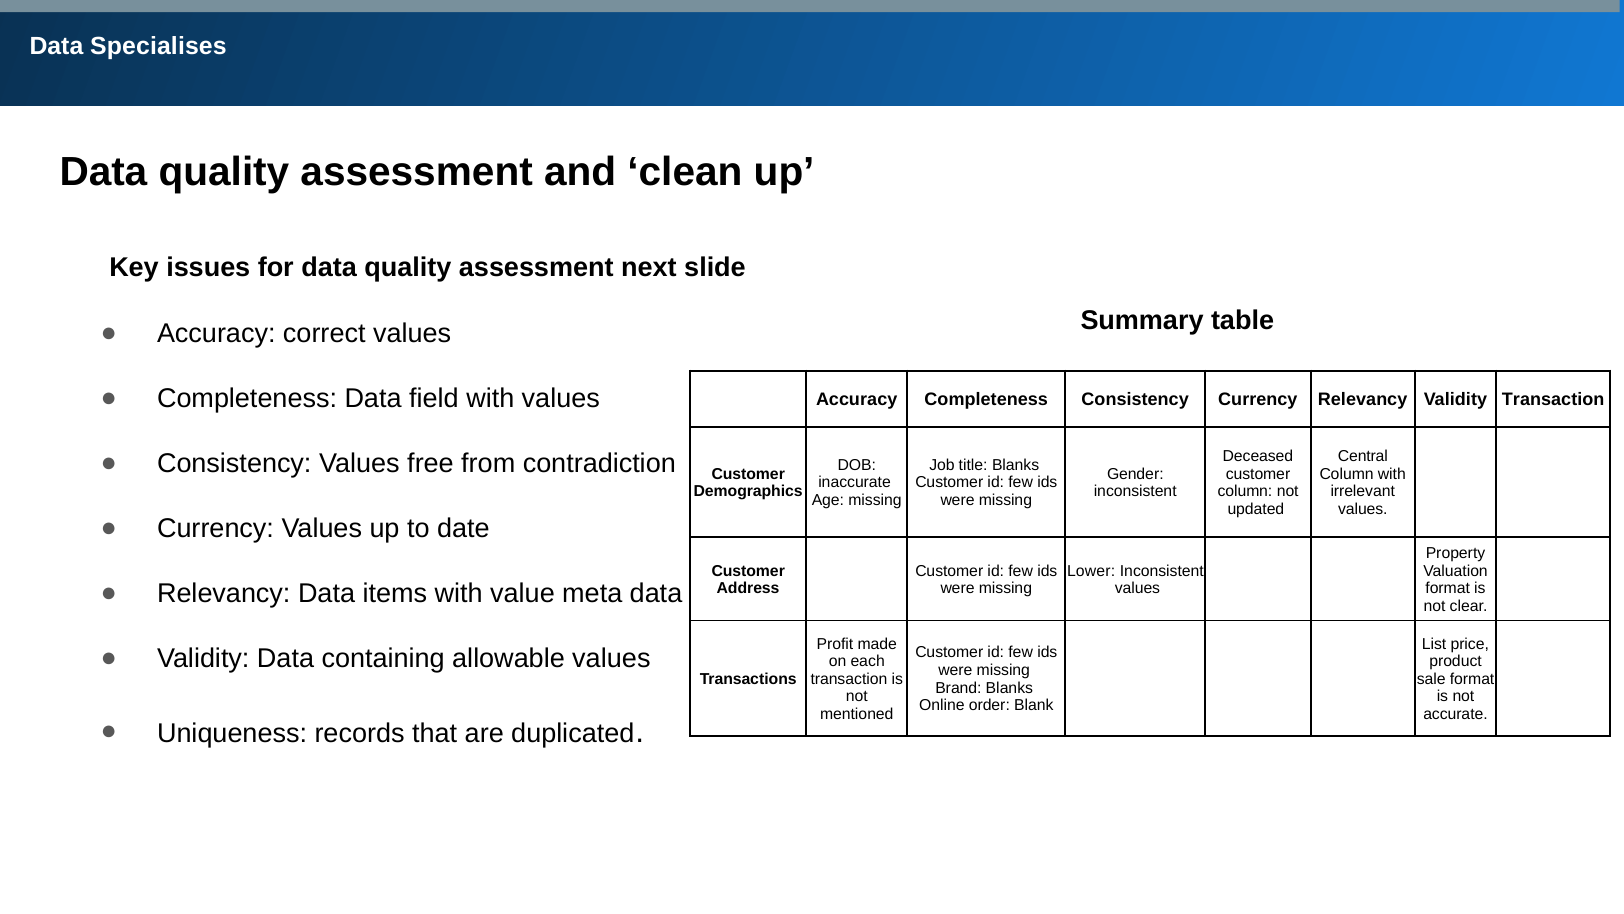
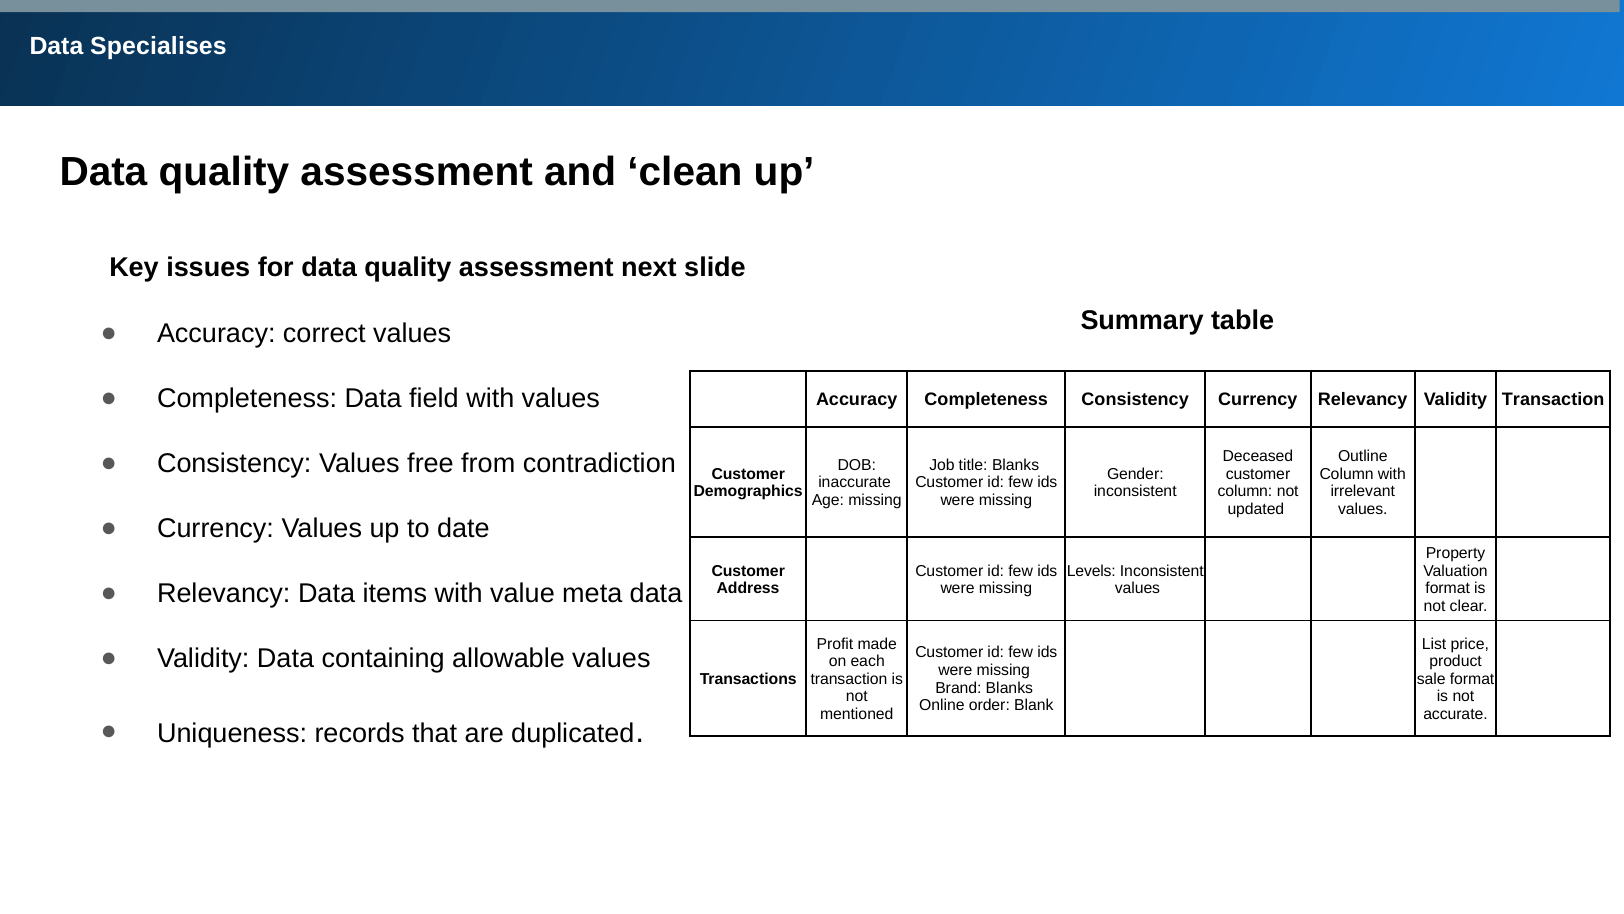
Central: Central -> Outline (1363, 456)
Lower: Lower -> Levels (1091, 571)
